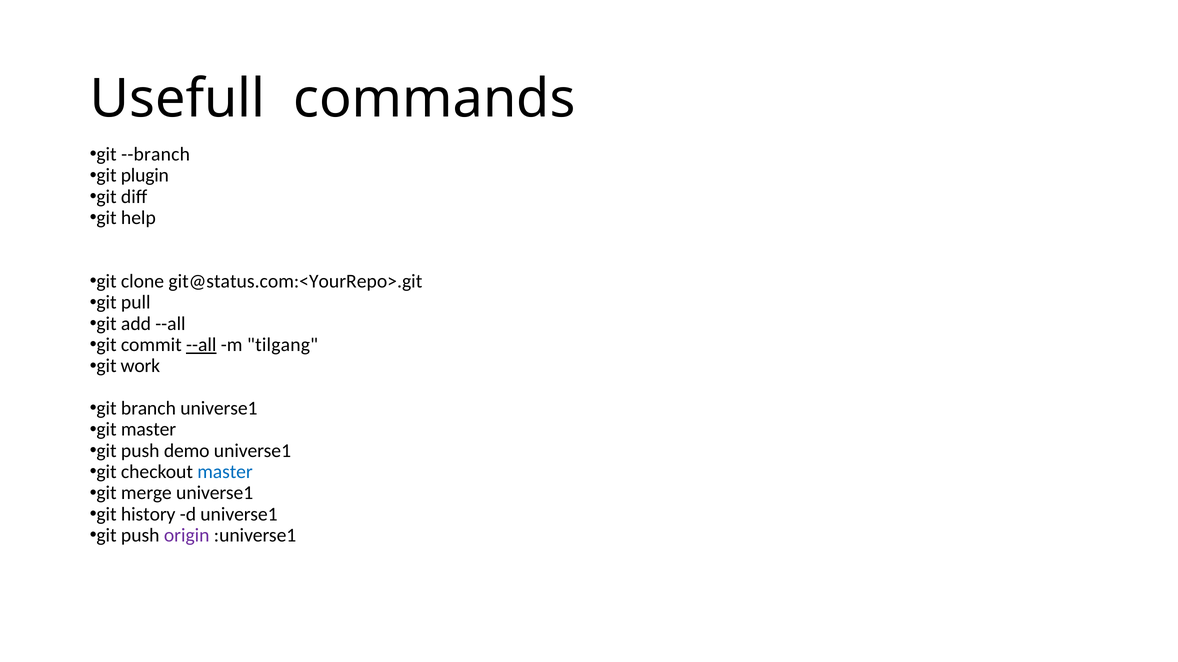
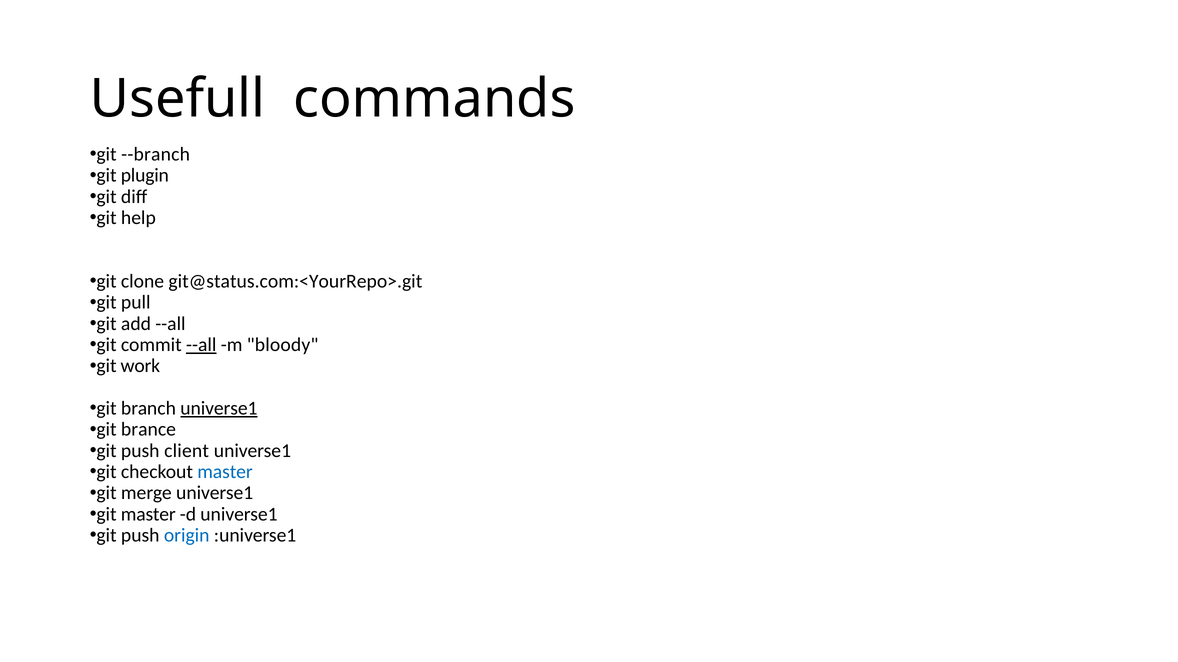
tilgang: tilgang -> bloody (283, 345)
universe1 underline: none -> present (219, 409)
git master: master -> brance (148, 430)
demo: demo -> client (187, 451)
git history: history -> master (148, 515)
origin colour: purple -> blue (187, 536)
